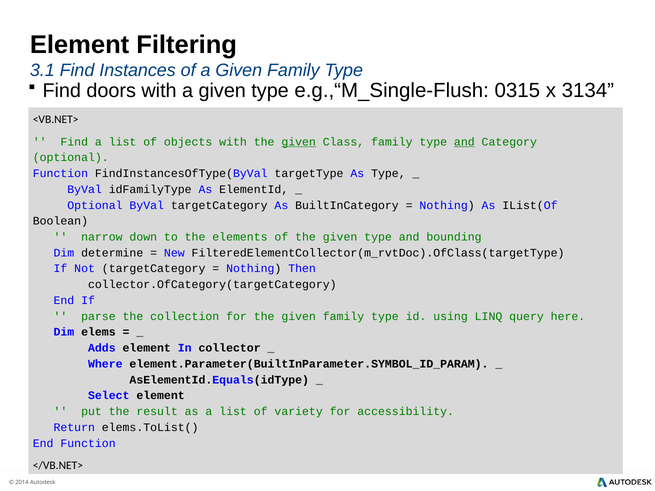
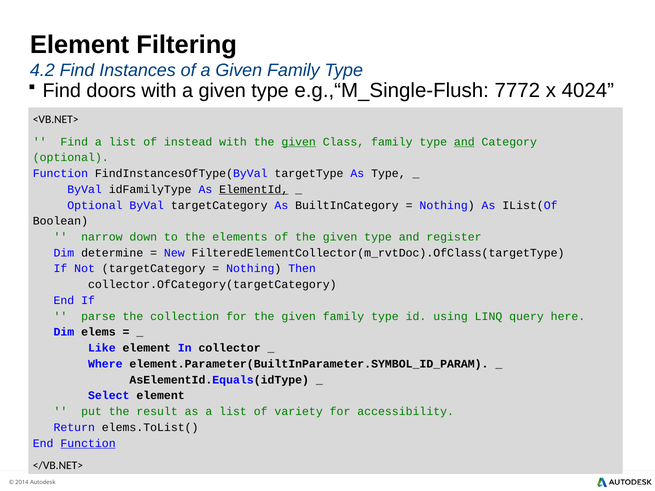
3.1: 3.1 -> 4.2 (42, 71)
0315: 0315 -> 7772 (517, 91)
3134: 3134 -> 4024 (588, 91)
objects: objects -> instead (188, 142)
ElementId underline: none -> present (254, 189)
bounding: bounding -> register (454, 237)
Adds: Adds -> Like (102, 348)
Function underline: none -> present (88, 443)
